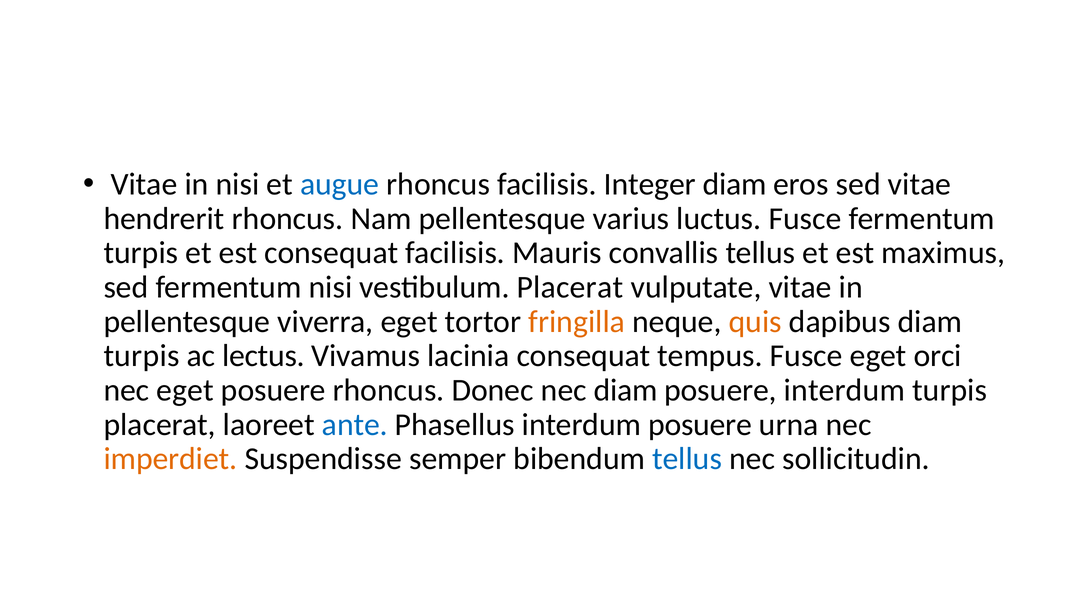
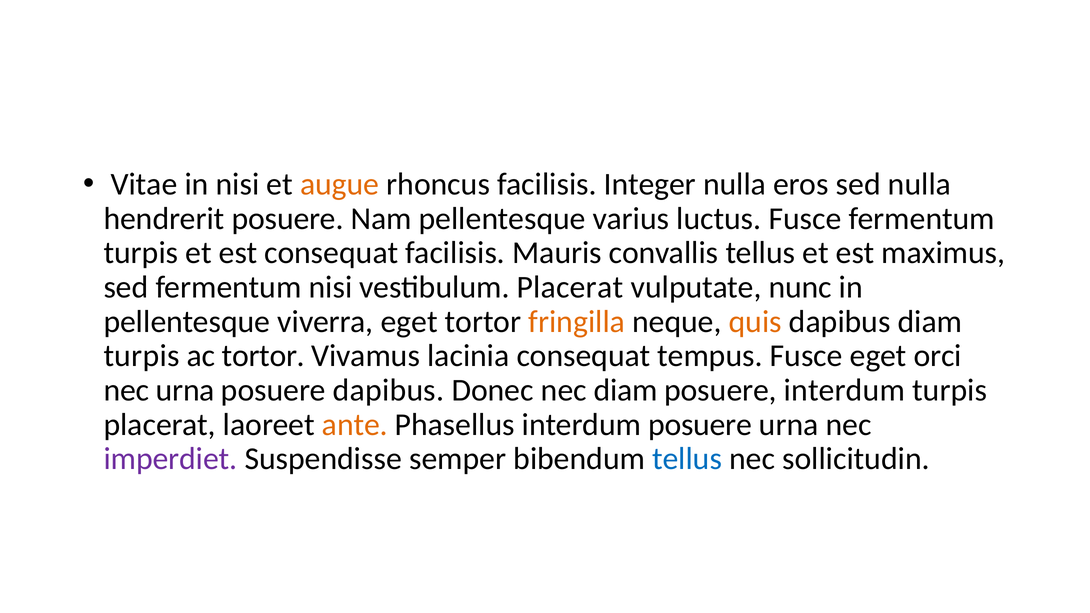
augue colour: blue -> orange (340, 184)
Integer diam: diam -> nulla (735, 184)
sed vitae: vitae -> nulla (920, 184)
hendrerit rhoncus: rhoncus -> posuere (288, 219)
vulputate vitae: vitae -> nunc (800, 287)
ac lectus: lectus -> tortor (263, 356)
nec eget: eget -> urna (185, 390)
posuere rhoncus: rhoncus -> dapibus (388, 390)
ante colour: blue -> orange (355, 425)
imperdiet colour: orange -> purple (170, 459)
